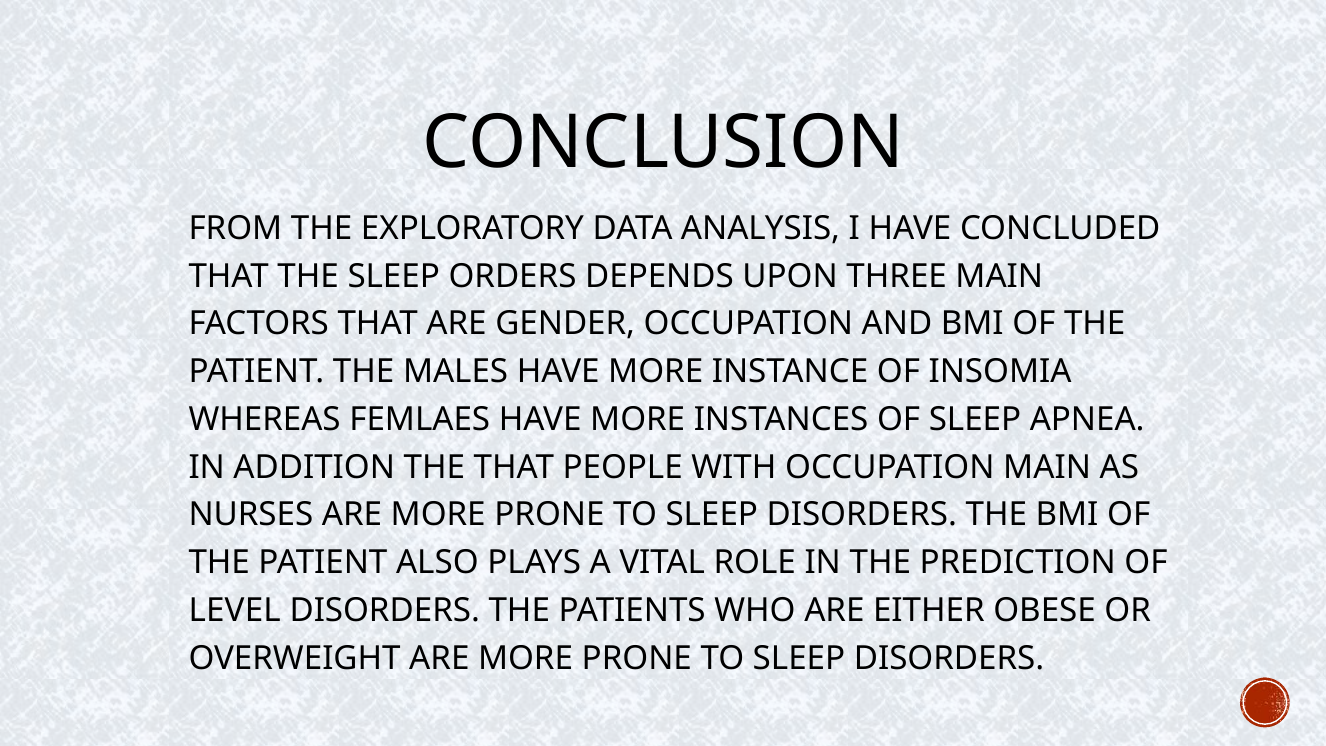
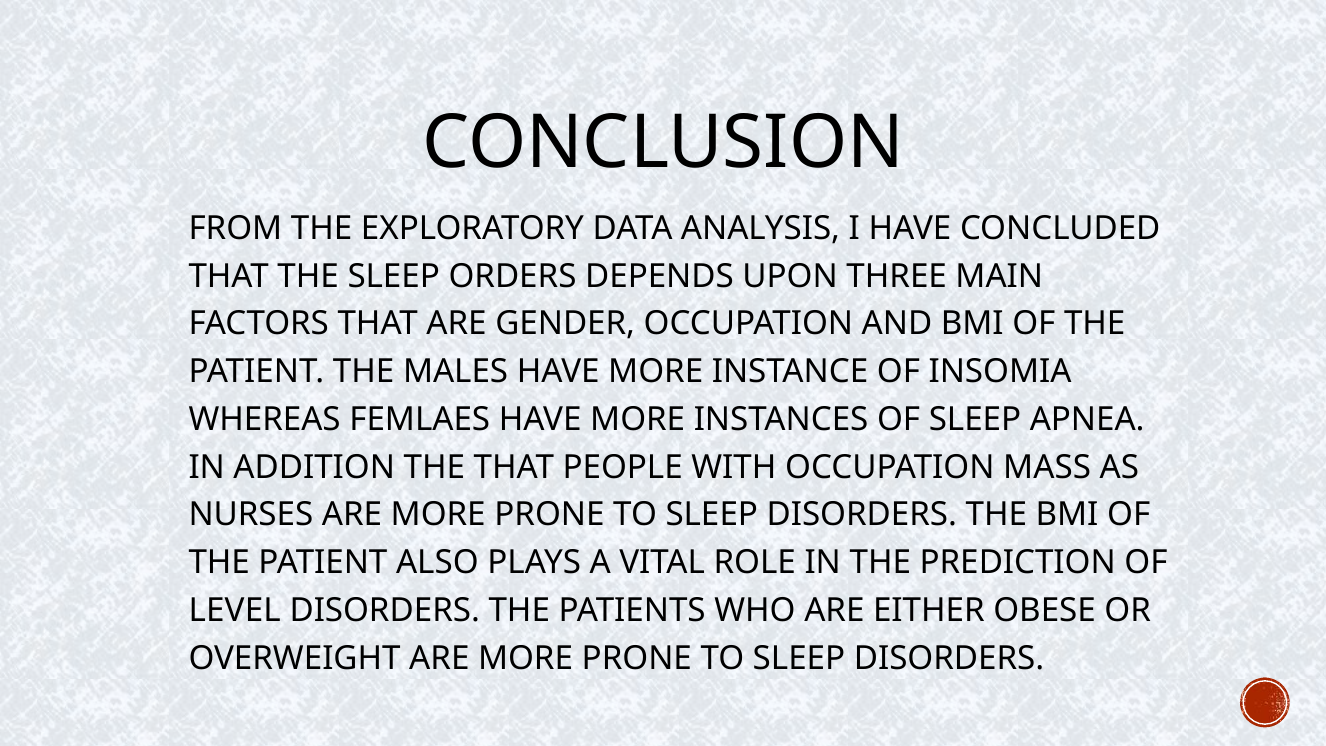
OCCUPATION MAIN: MAIN -> MASS (1047, 467)
